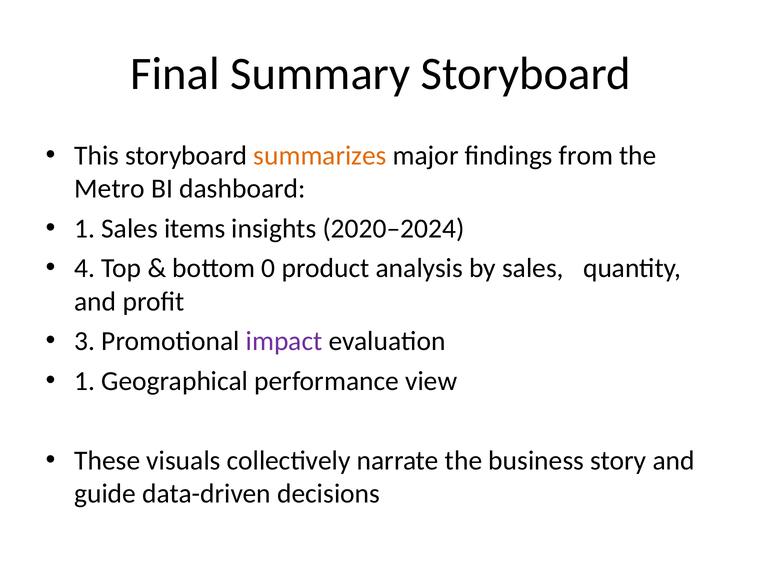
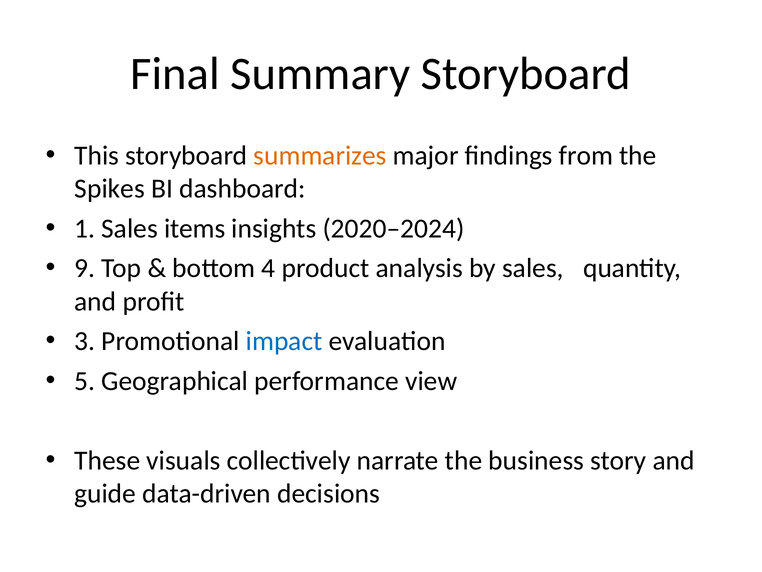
Metro: Metro -> Spikes (110, 189)
4: 4 -> 9 (85, 268)
0: 0 -> 4 (268, 268)
impact colour: purple -> blue (284, 341)
1: 1 -> 5 (85, 381)
